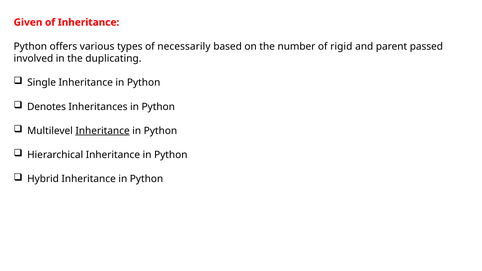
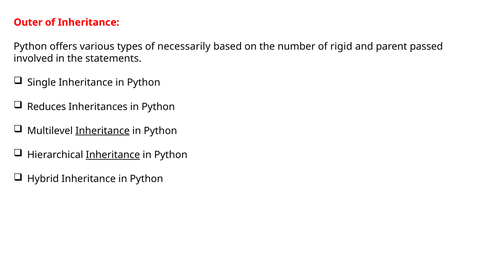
Given: Given -> Outer (28, 22)
duplicating: duplicating -> statements (113, 59)
Denotes: Denotes -> Reduces (47, 107)
Inheritance underline: none -> present (113, 155)
